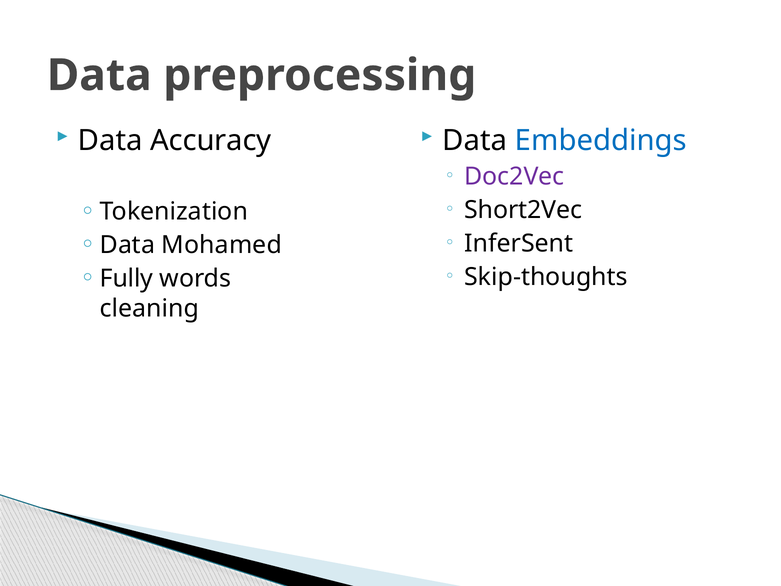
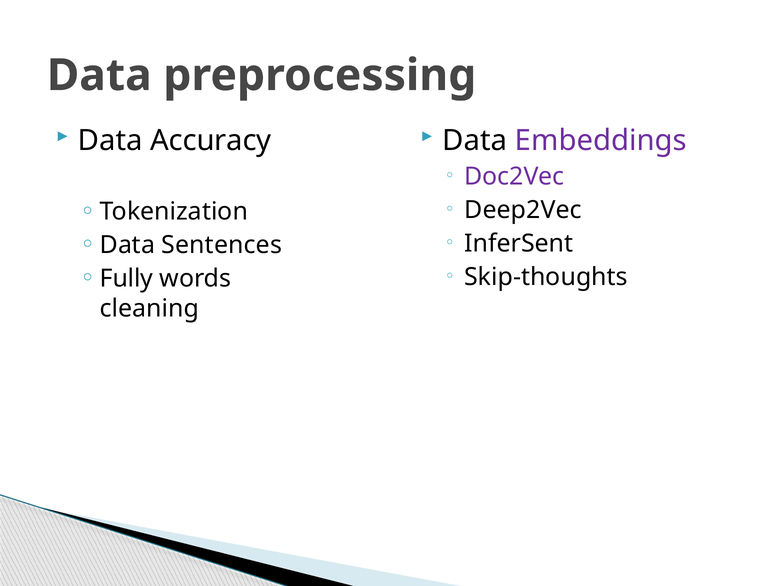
Embeddings colour: blue -> purple (601, 141)
Short2Vec: Short2Vec -> Deep2Vec (523, 210)
Mohamed: Mohamed -> Sentences (222, 245)
